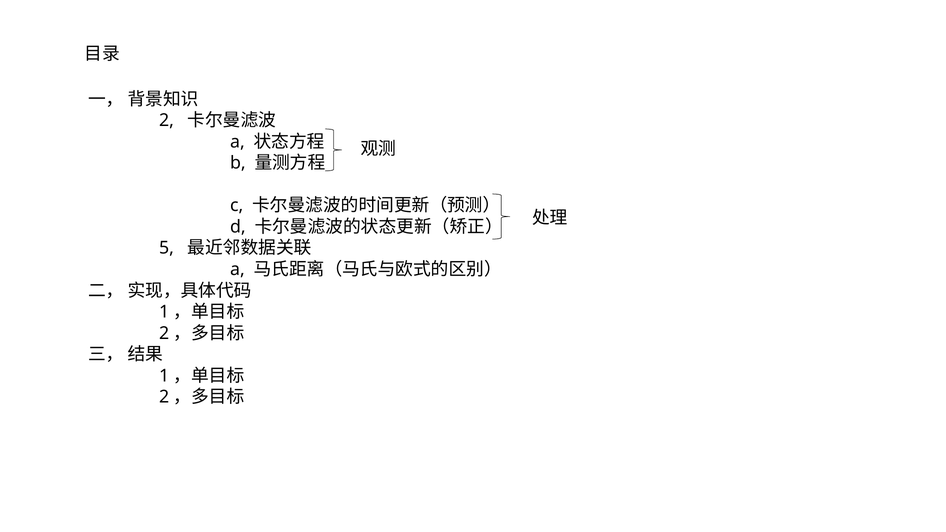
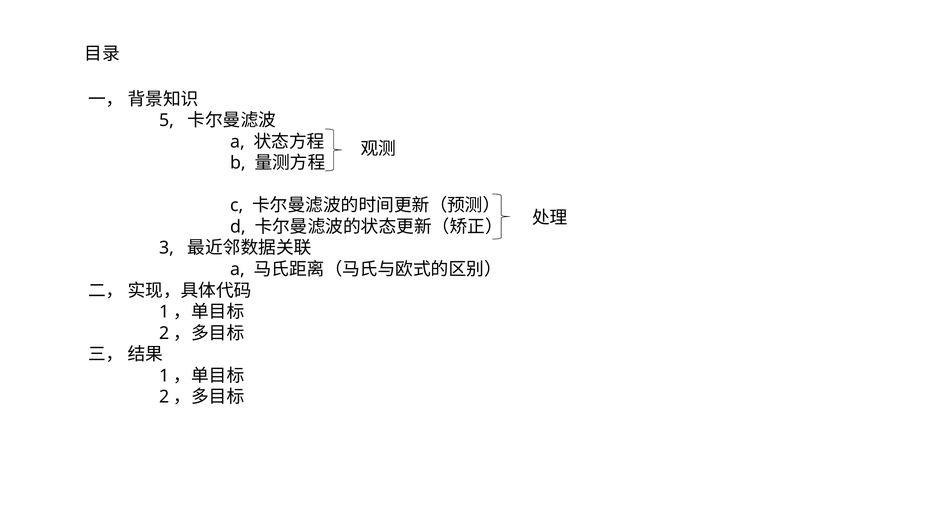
2: 2 -> 5 (167, 120)
5: 5 -> 3 (167, 248)
